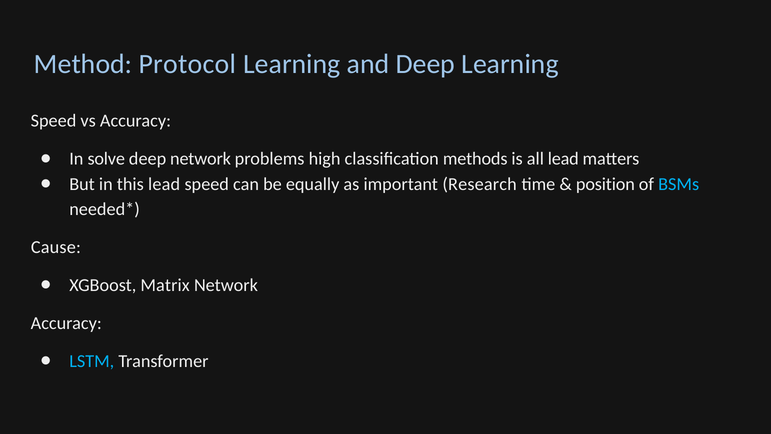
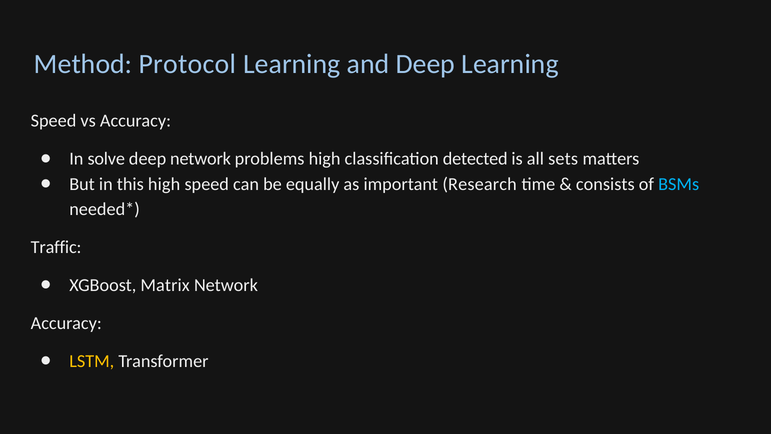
methods: methods -> detected (475, 159)
all lead: lead -> sets (563, 159)
this lead: lead -> high (164, 184)
position: position -> consists (605, 184)
Cause: Cause -> Traffic (56, 247)
LSTM colour: light blue -> yellow (92, 361)
